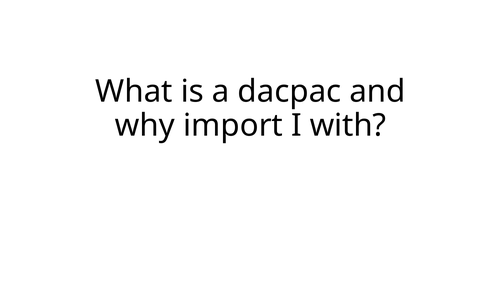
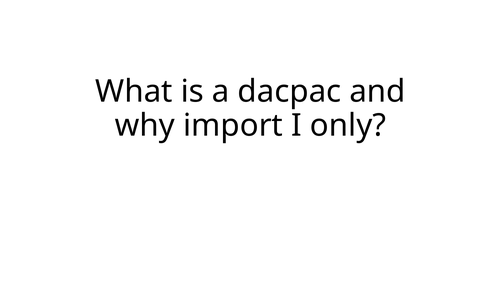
with: with -> only (348, 125)
